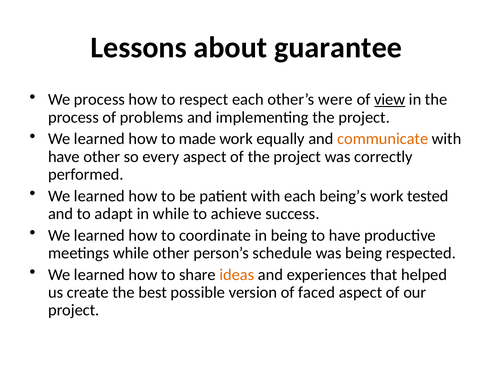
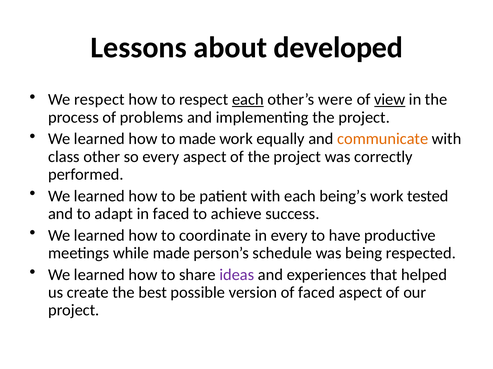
guarantee: guarantee -> developed (338, 48)
We process: process -> respect (99, 100)
each underline: none -> present (248, 100)
have: have -> class (64, 157)
in while: while -> faced (171, 214)
in being: being -> every (289, 236)
while other: other -> made (171, 253)
ideas colour: orange -> purple (237, 275)
